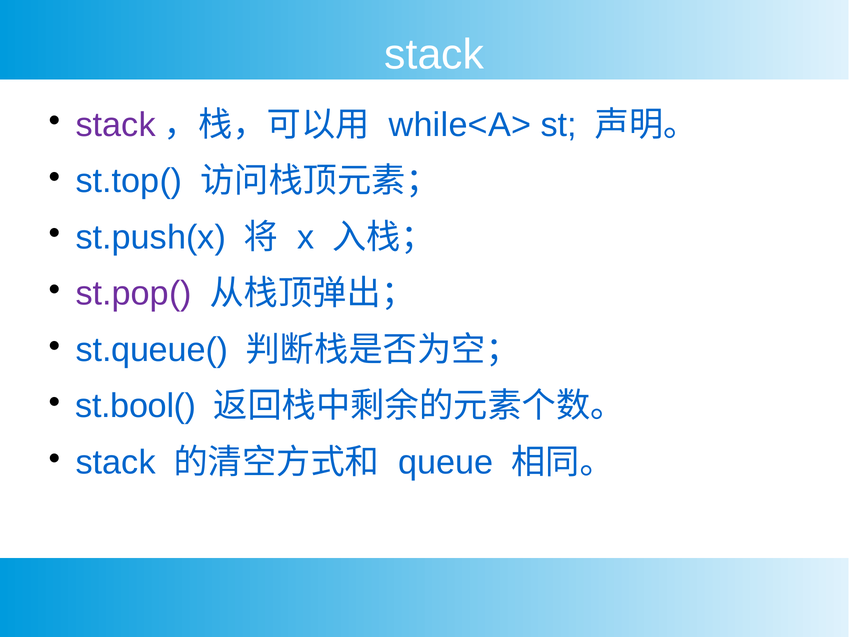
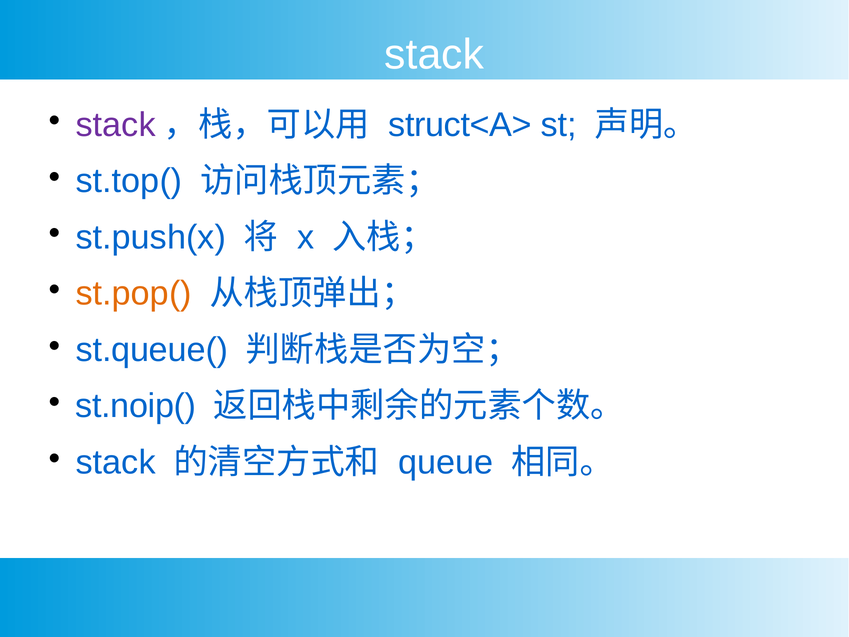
while<A>: while<A> -> struct<A> (460, 125)
st.pop( colour: purple -> orange (134, 293)
st.bool(: st.bool( -> st.noip( (136, 406)
